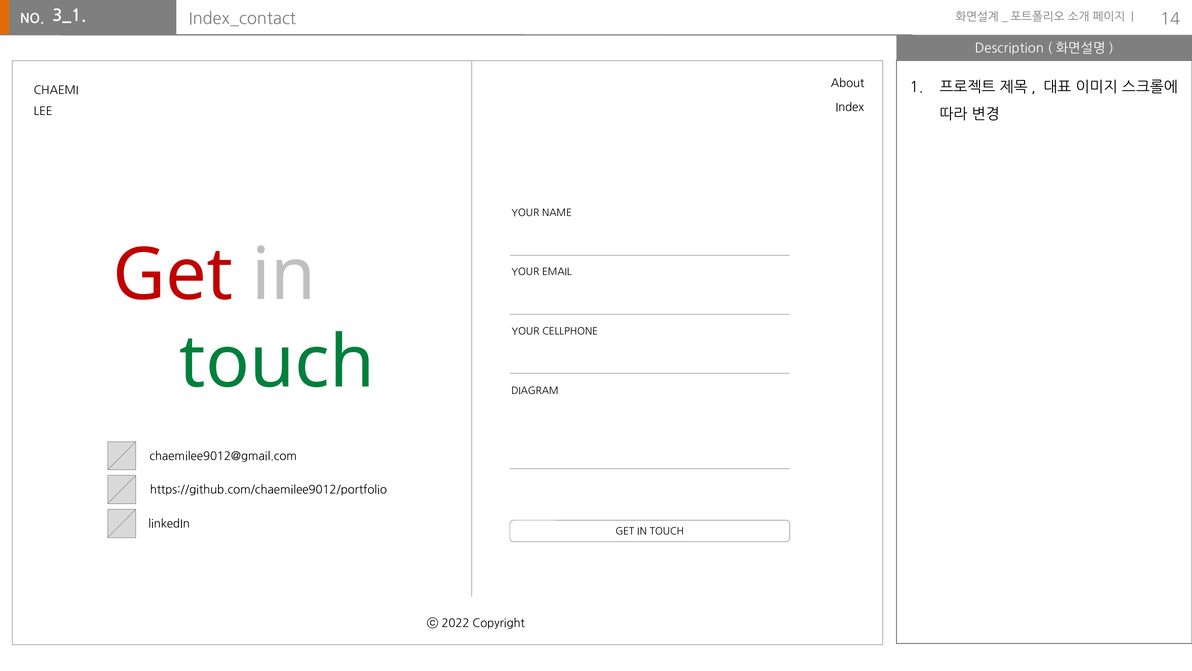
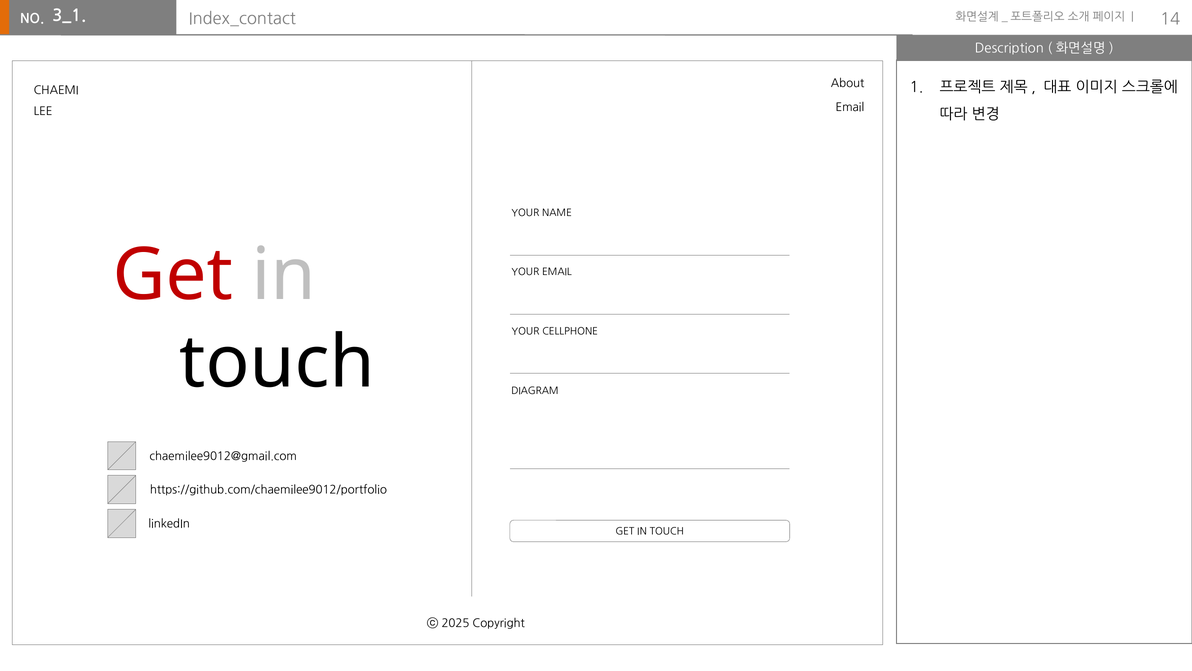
Index: Index -> Email (850, 107)
touch colour: green -> black (277, 363)
2022: 2022 -> 2025 (455, 623)
